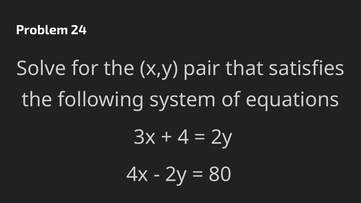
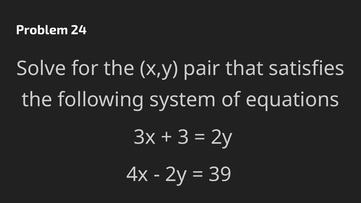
4: 4 -> 3 (183, 137)
80: 80 -> 39 (220, 175)
